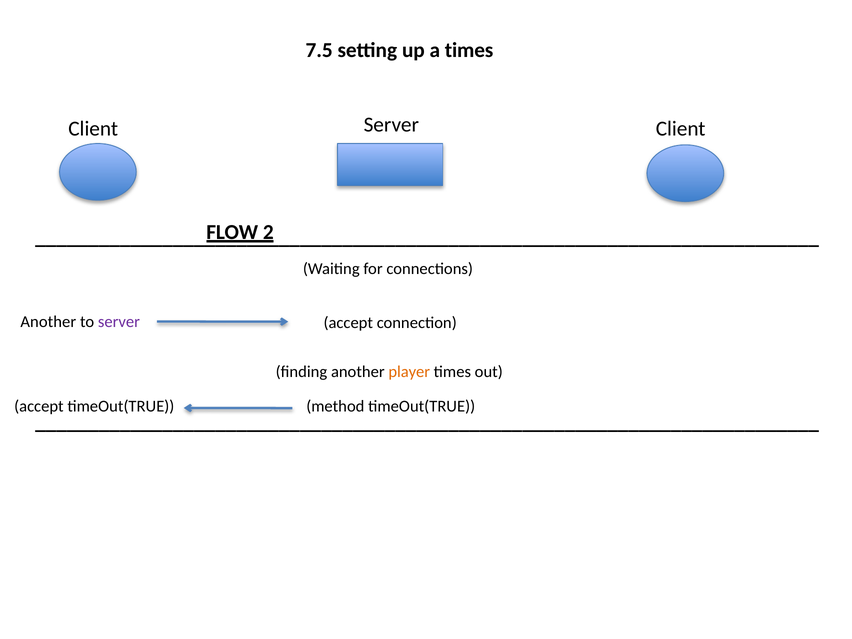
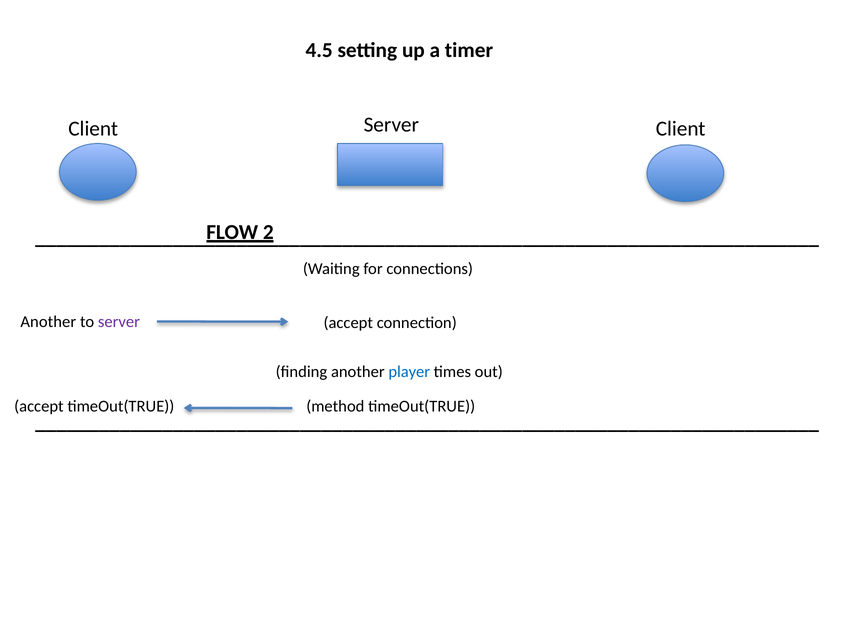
7.5: 7.5 -> 4.5 (319, 50)
a times: times -> timer (469, 50)
player colour: orange -> blue (409, 372)
